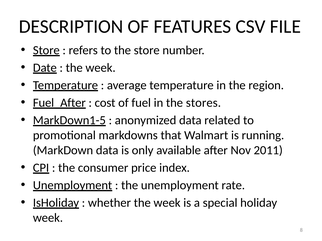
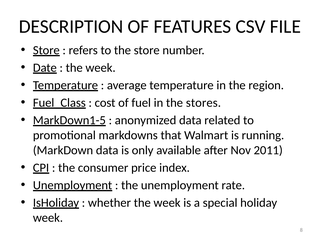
Fuel_After: Fuel_After -> Fuel_Class (59, 103)
